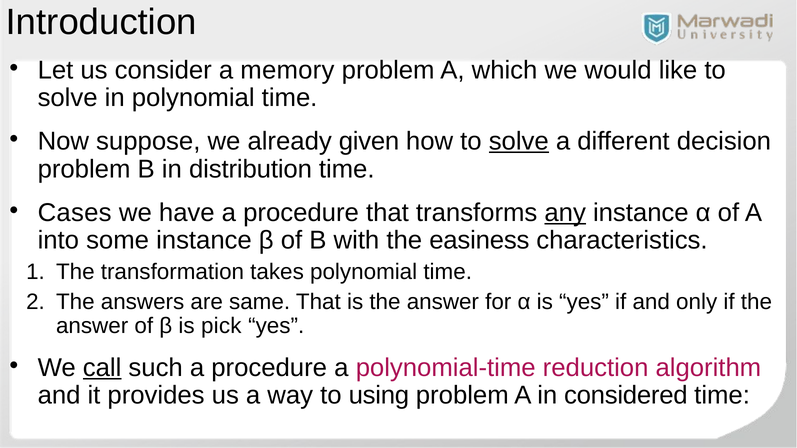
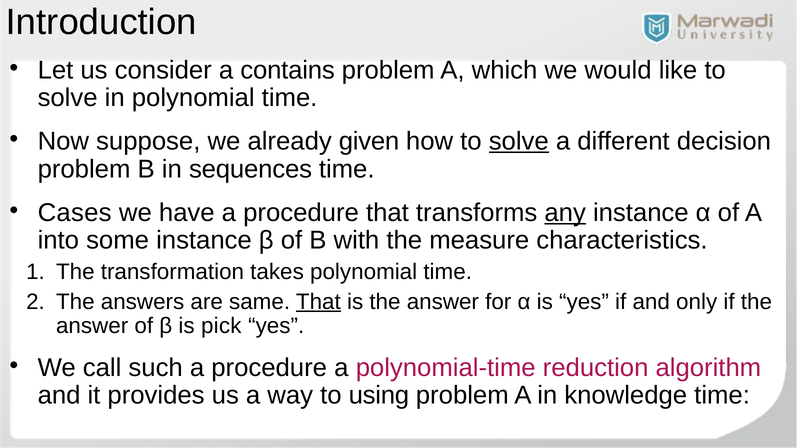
memory: memory -> contains (288, 70)
distribution: distribution -> sequences (251, 169)
easiness: easiness -> measure (479, 241)
That underline: none -> present (318, 302)
call underline: present -> none (102, 368)
considered: considered -> knowledge (626, 396)
